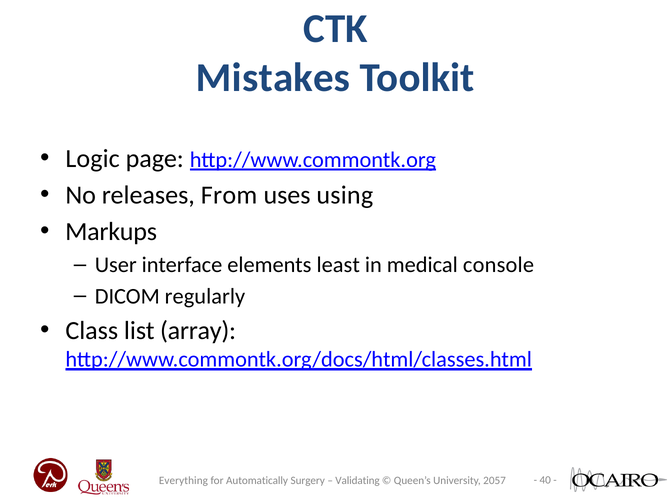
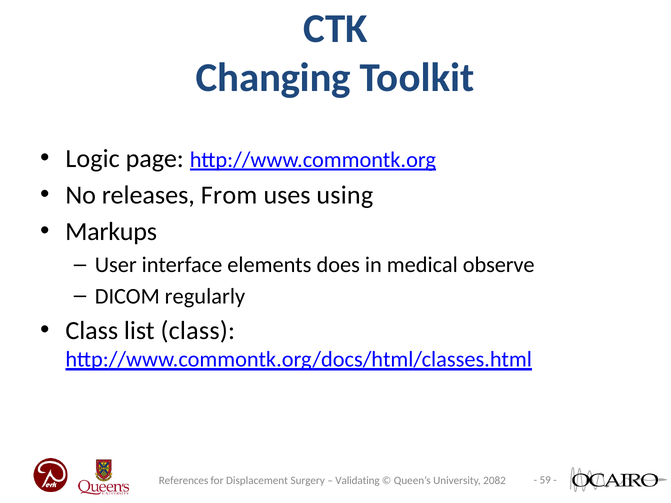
Mistakes: Mistakes -> Changing (273, 78)
least: least -> does (338, 265)
console: console -> observe (499, 265)
list array: array -> class (198, 331)
40: 40 -> 59 (545, 480)
Everything: Everything -> References (184, 481)
Automatically: Automatically -> Displacement (257, 481)
2057: 2057 -> 2082 (495, 481)
